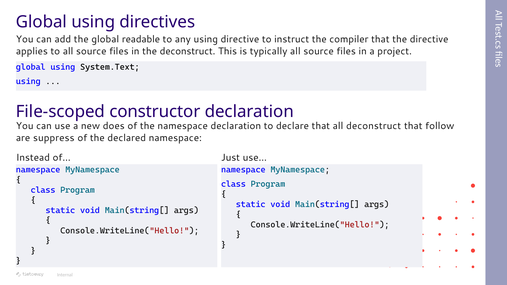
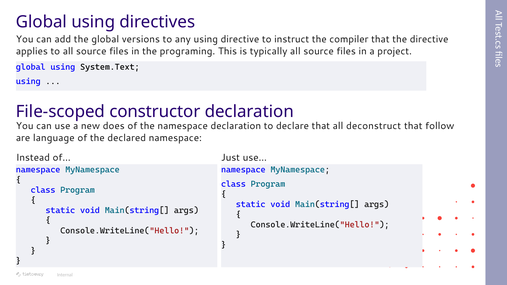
readable: readable -> versions (141, 39)
the deconstruct: deconstruct -> programing (187, 51)
suppress: suppress -> language (54, 138)
